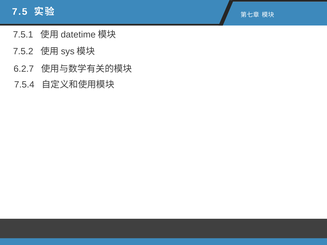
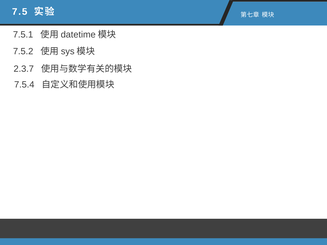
6.2.7: 6.2.7 -> 2.3.7 (24, 69)
